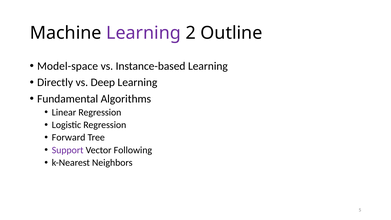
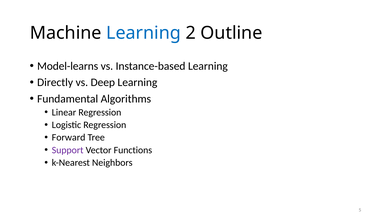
Learning colour: purple -> blue (144, 33)
Model-space: Model-space -> Model-learns (68, 66)
Following: Following -> Functions (133, 150)
